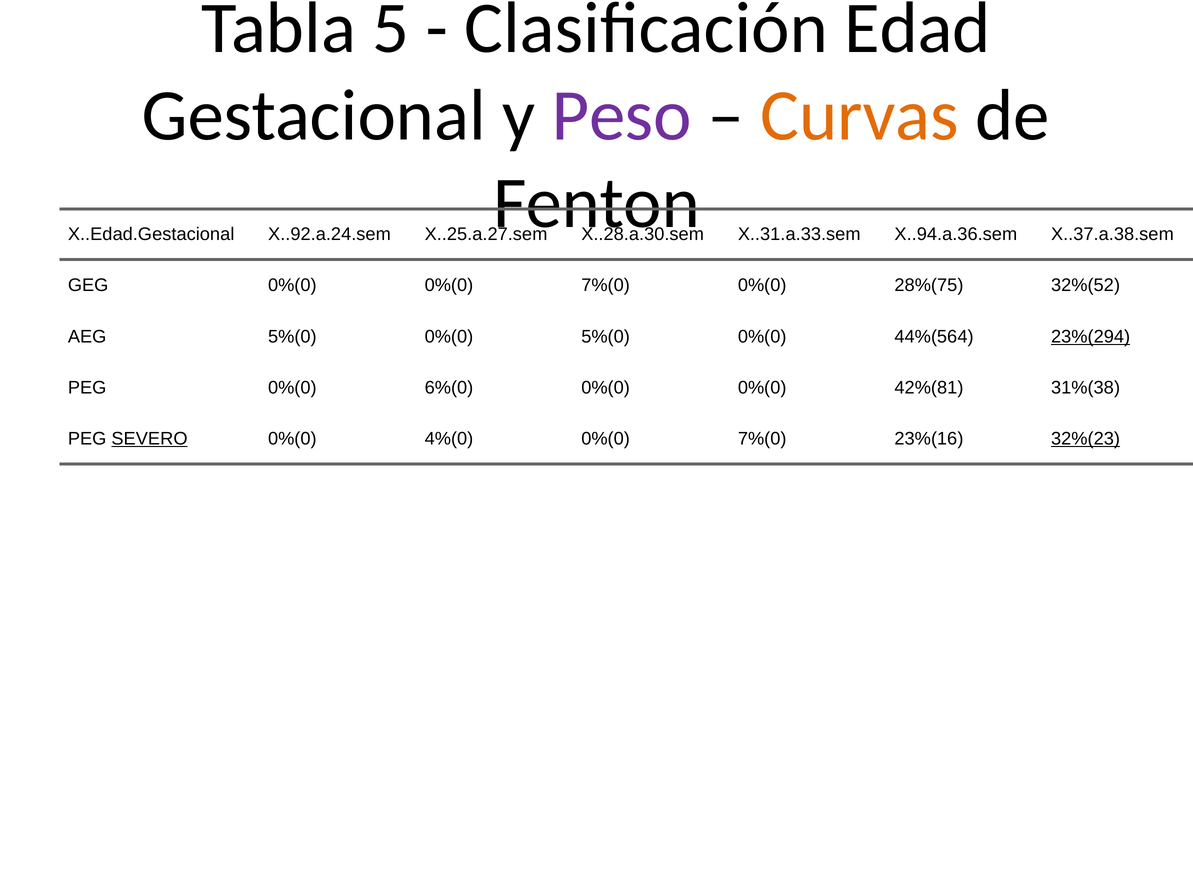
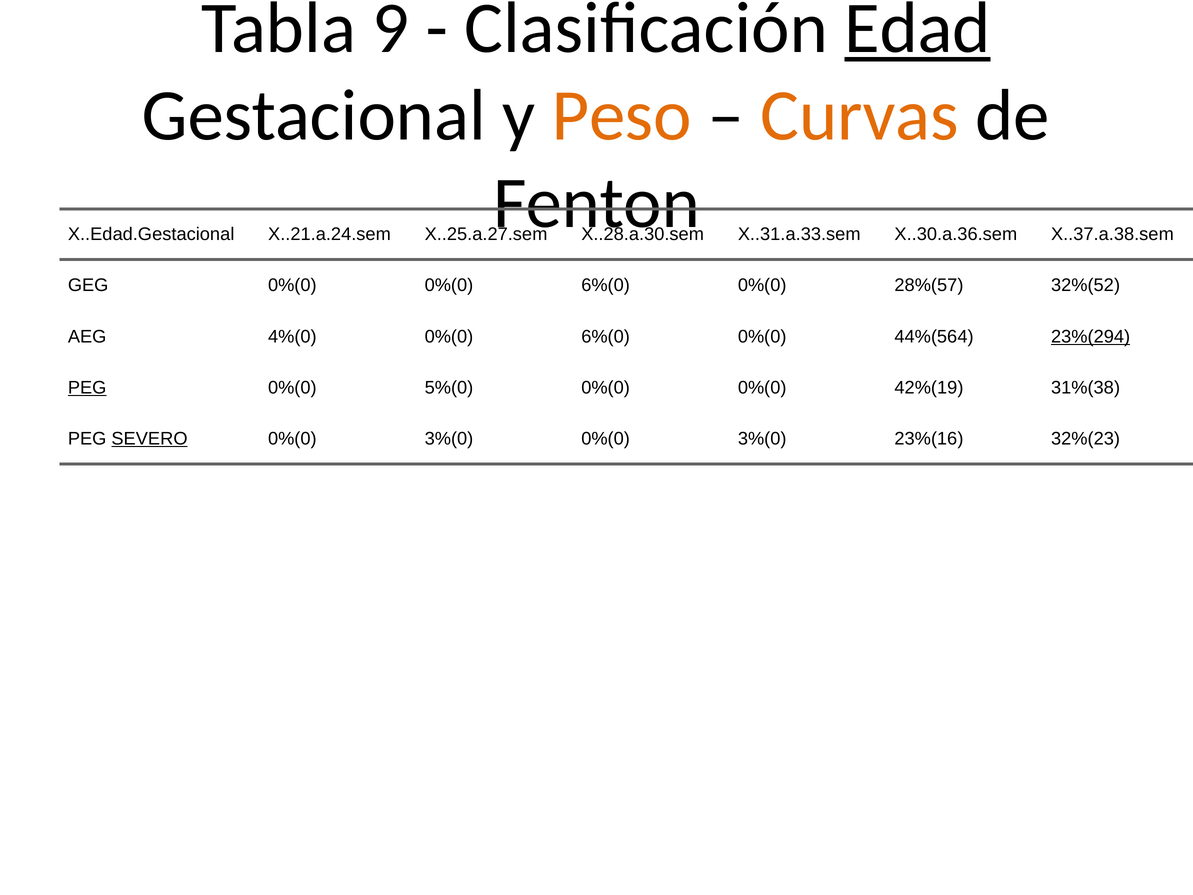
5: 5 -> 9 (391, 28)
Edad underline: none -> present (918, 28)
Peso colour: purple -> orange (622, 115)
X..92.a.24.sem: X..92.a.24.sem -> X..21.a.24.sem (329, 234)
X..94.a.36.sem: X..94.a.36.sem -> X..30.a.36.sem (956, 234)
0%(0 0%(0 7%(0: 7%(0 -> 6%(0 (606, 285)
28%(75: 28%(75 -> 28%(57 (929, 285)
AEG 5%(0: 5%(0 -> 4%(0 (292, 336)
5%(0: 5%(0 -> 6%(0 (606, 336)
PEG underline: none -> present (87, 388)
6%(0: 6%(0 -> 5%(0 (449, 388)
42%(81: 42%(81 -> 42%(19 (929, 388)
4%(0: 4%(0 -> 3%(0 (449, 439)
7%(0: 7%(0 -> 3%(0 (762, 439)
32%(23 underline: present -> none (1086, 439)
